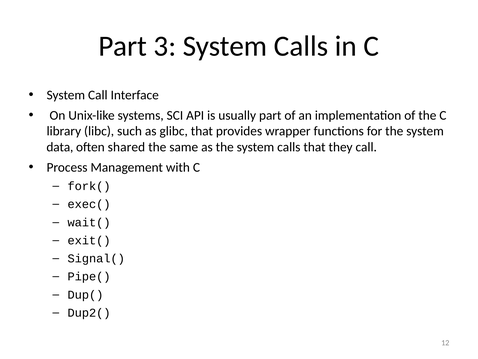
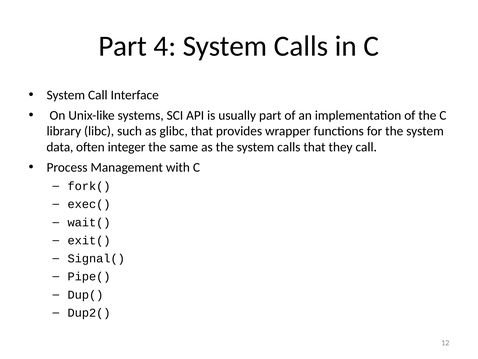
3: 3 -> 4 (165, 46)
shared: shared -> integer (127, 147)
